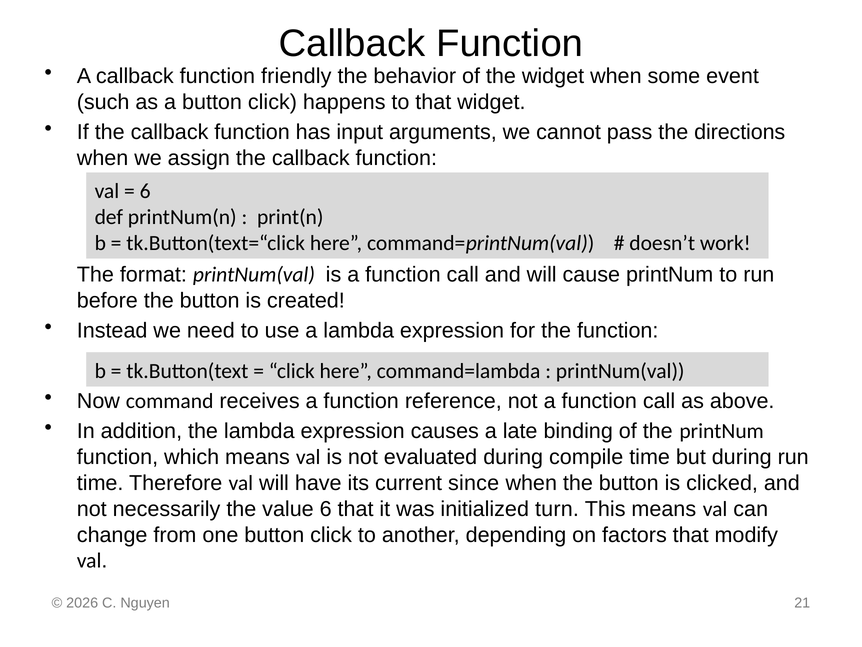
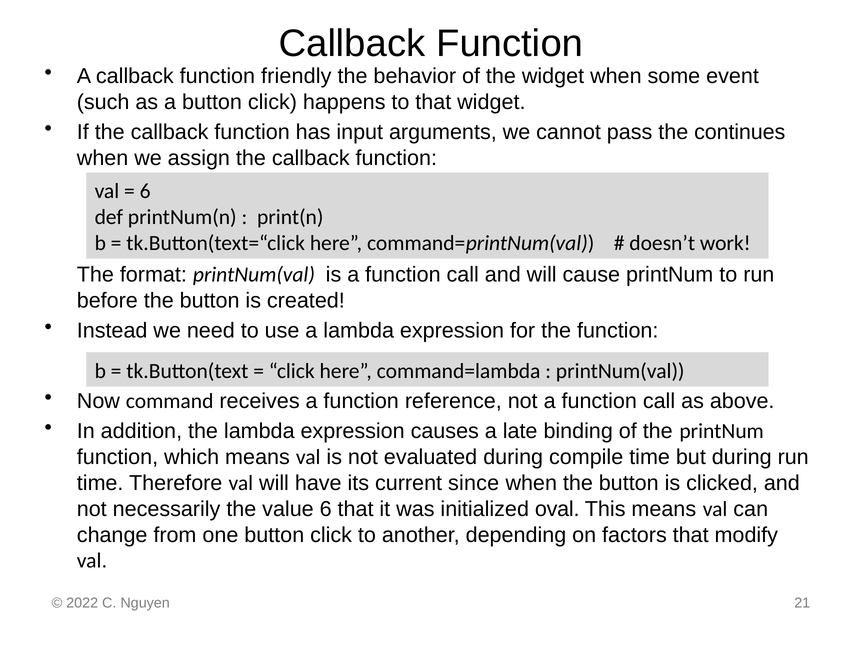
directions: directions -> continues (740, 132)
turn: turn -> oval (557, 509)
2026: 2026 -> 2022 (82, 603)
